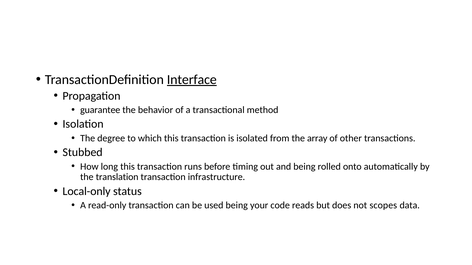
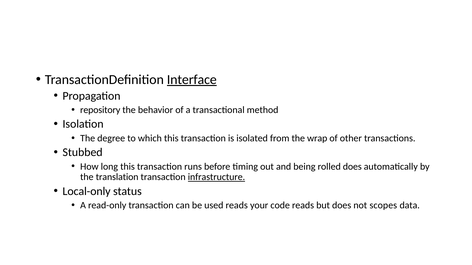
guarantee: guarantee -> repository (100, 110)
array: array -> wrap (317, 138)
rolled onto: onto -> does (352, 167)
infrastructure underline: none -> present (216, 177)
used being: being -> reads (237, 206)
